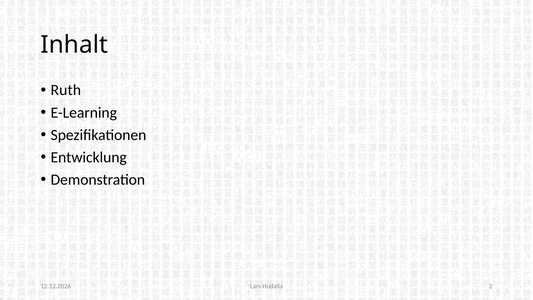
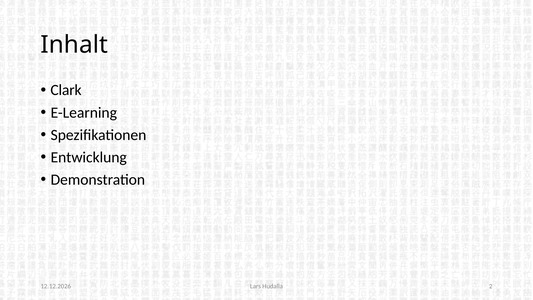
Ruth: Ruth -> Clark (66, 90)
